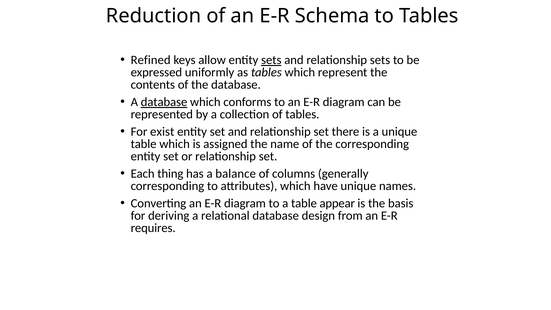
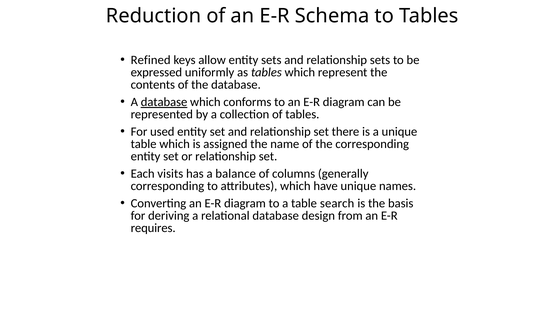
sets underline: present -> none (271, 60)
exist: exist -> used (162, 132)
thing: thing -> visits (170, 174)
appear: appear -> search (337, 203)
